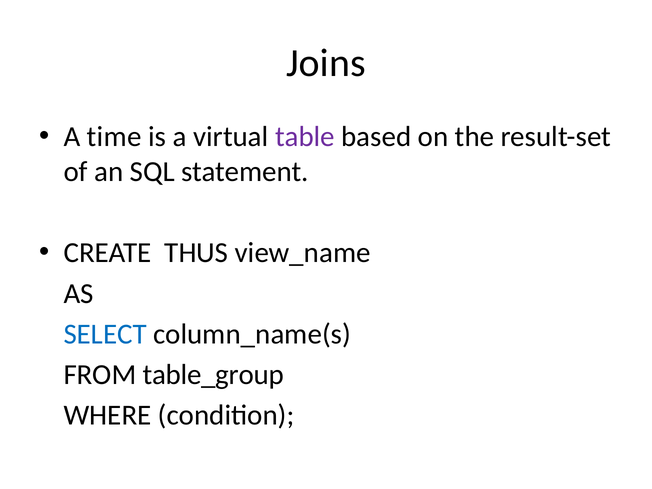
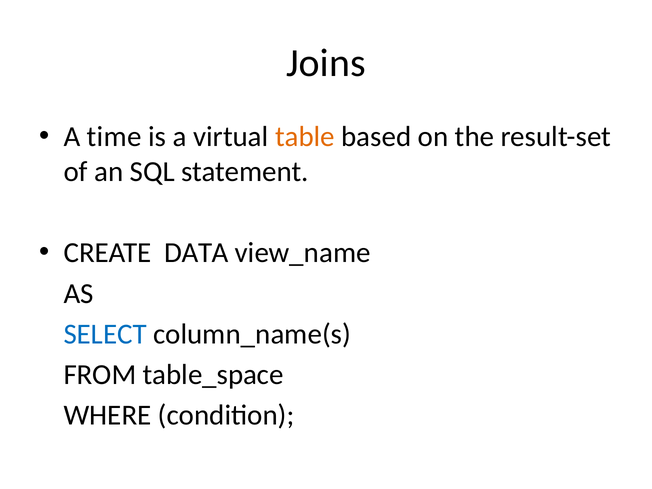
table colour: purple -> orange (305, 137)
THUS: THUS -> DATA (196, 253)
table_group: table_group -> table_space (213, 375)
